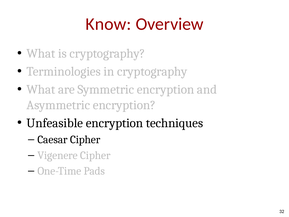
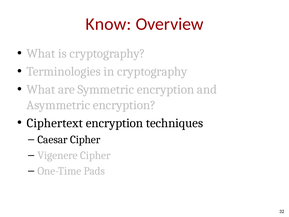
Unfeasible: Unfeasible -> Ciphertext (55, 123)
